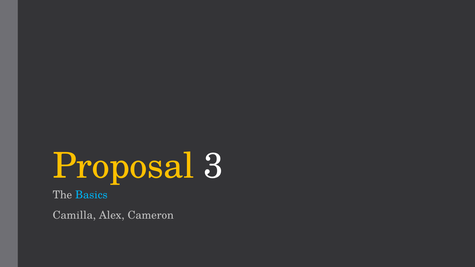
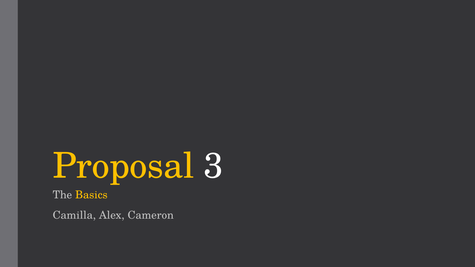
Basics colour: light blue -> yellow (91, 195)
